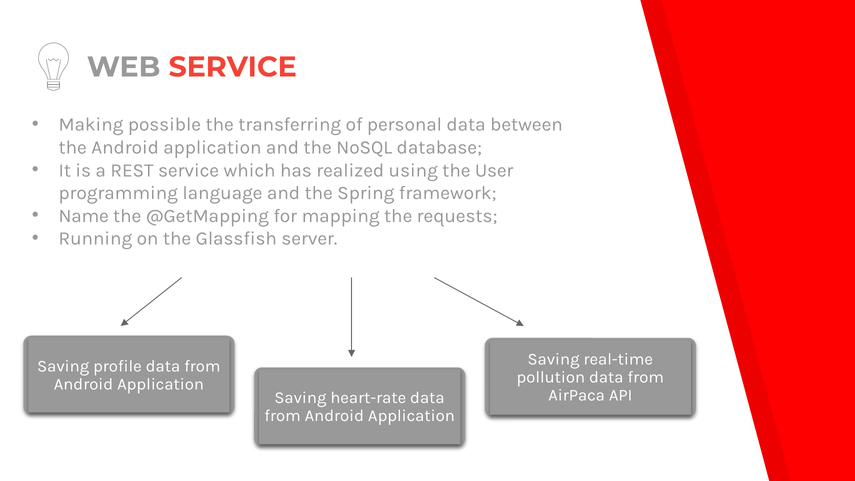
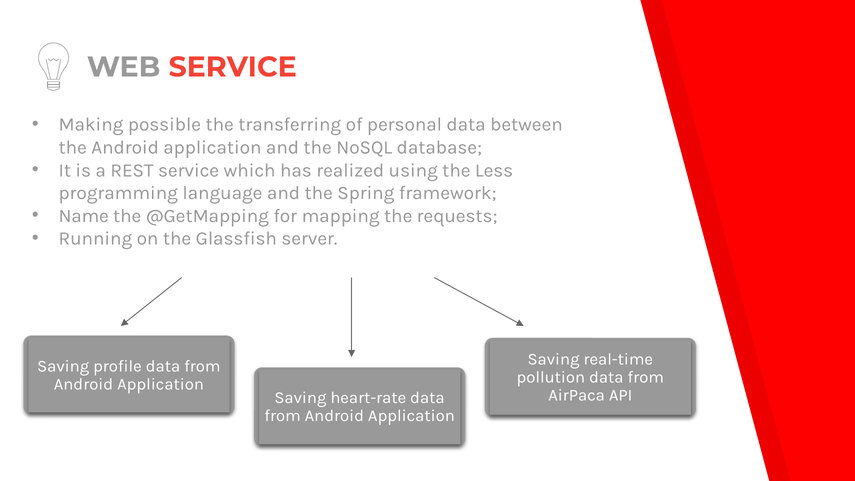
User: User -> Less (494, 170)
